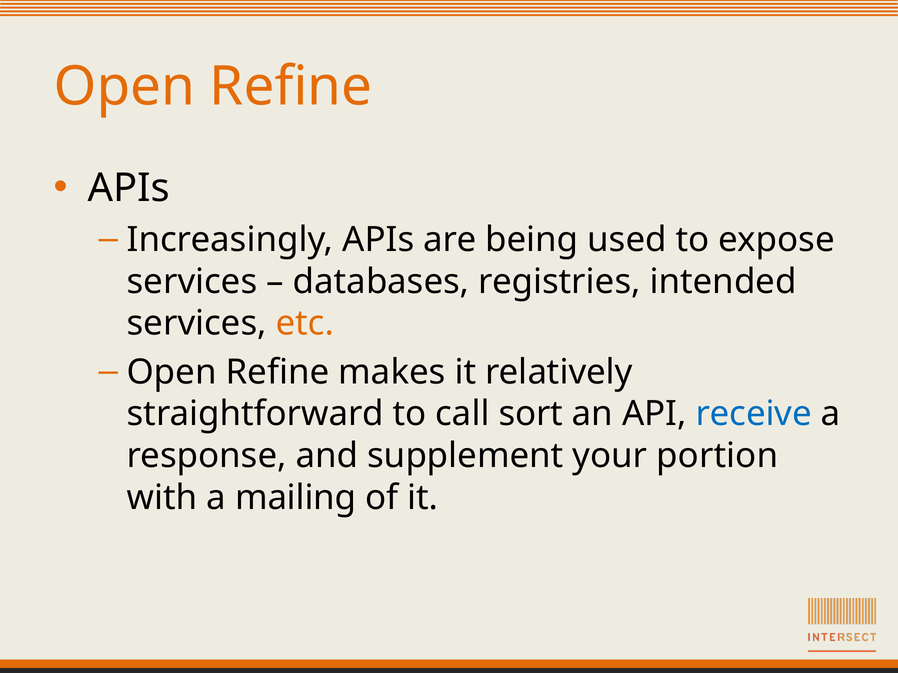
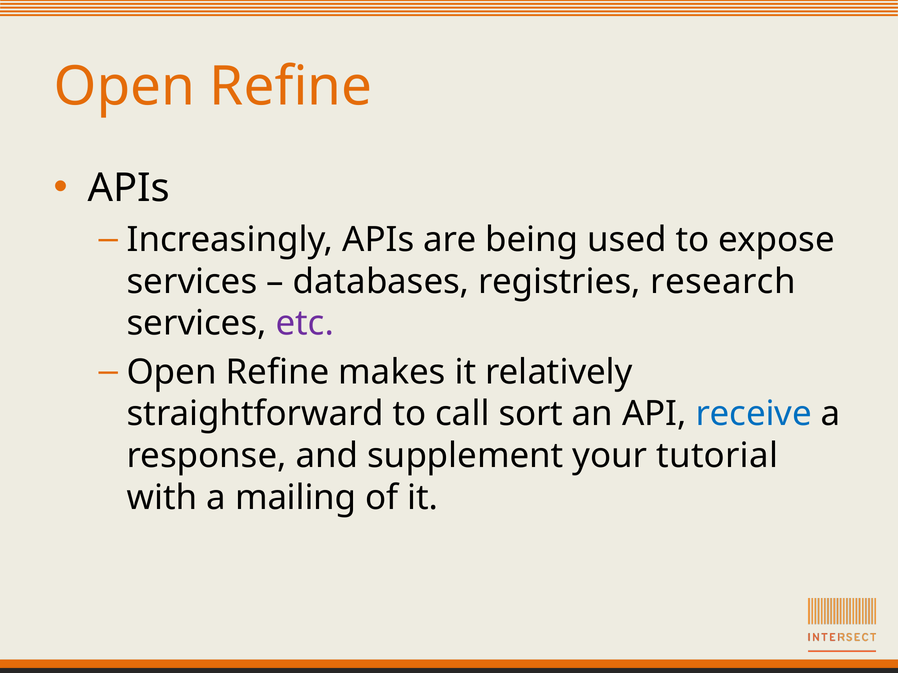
intended: intended -> research (723, 282)
etc colour: orange -> purple (305, 324)
portion: portion -> tutorial (717, 456)
